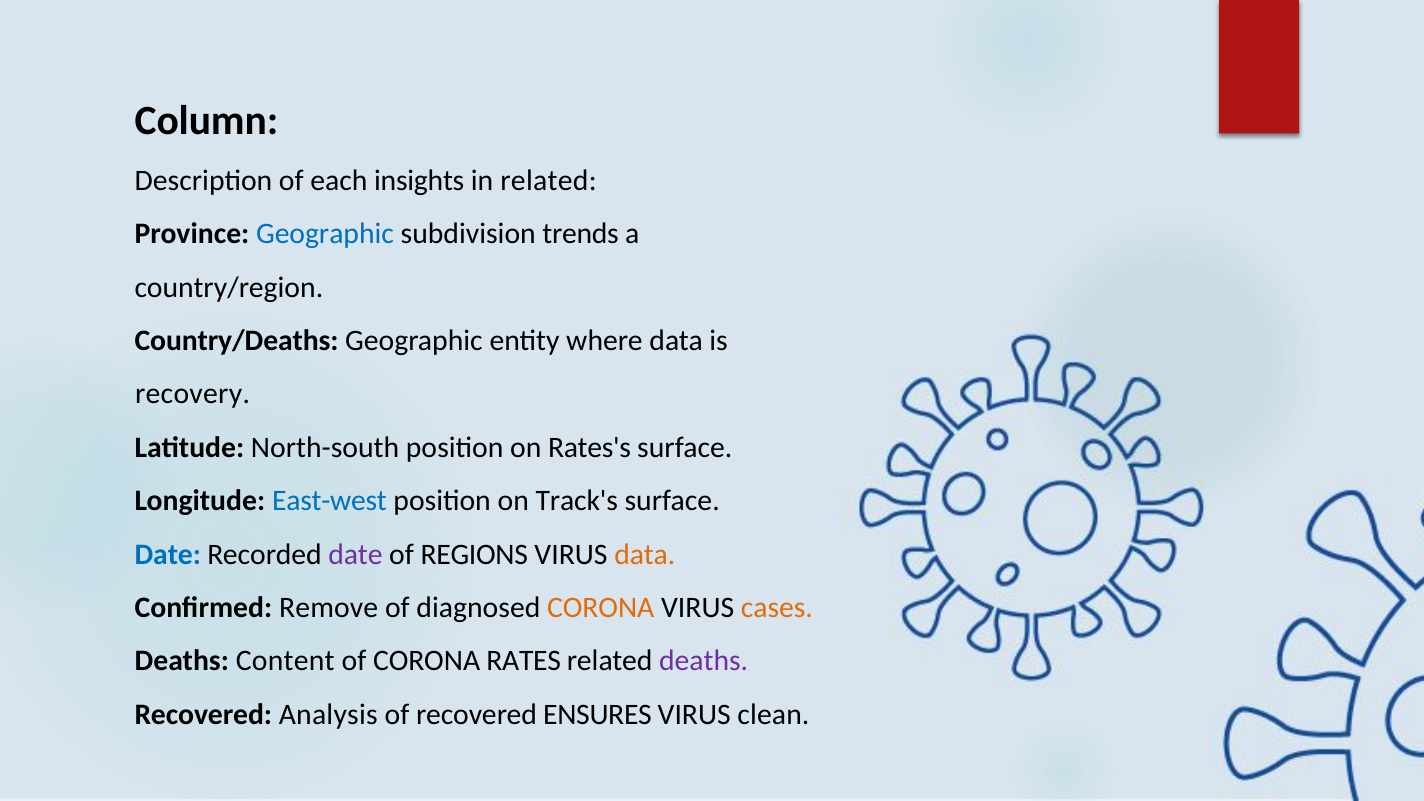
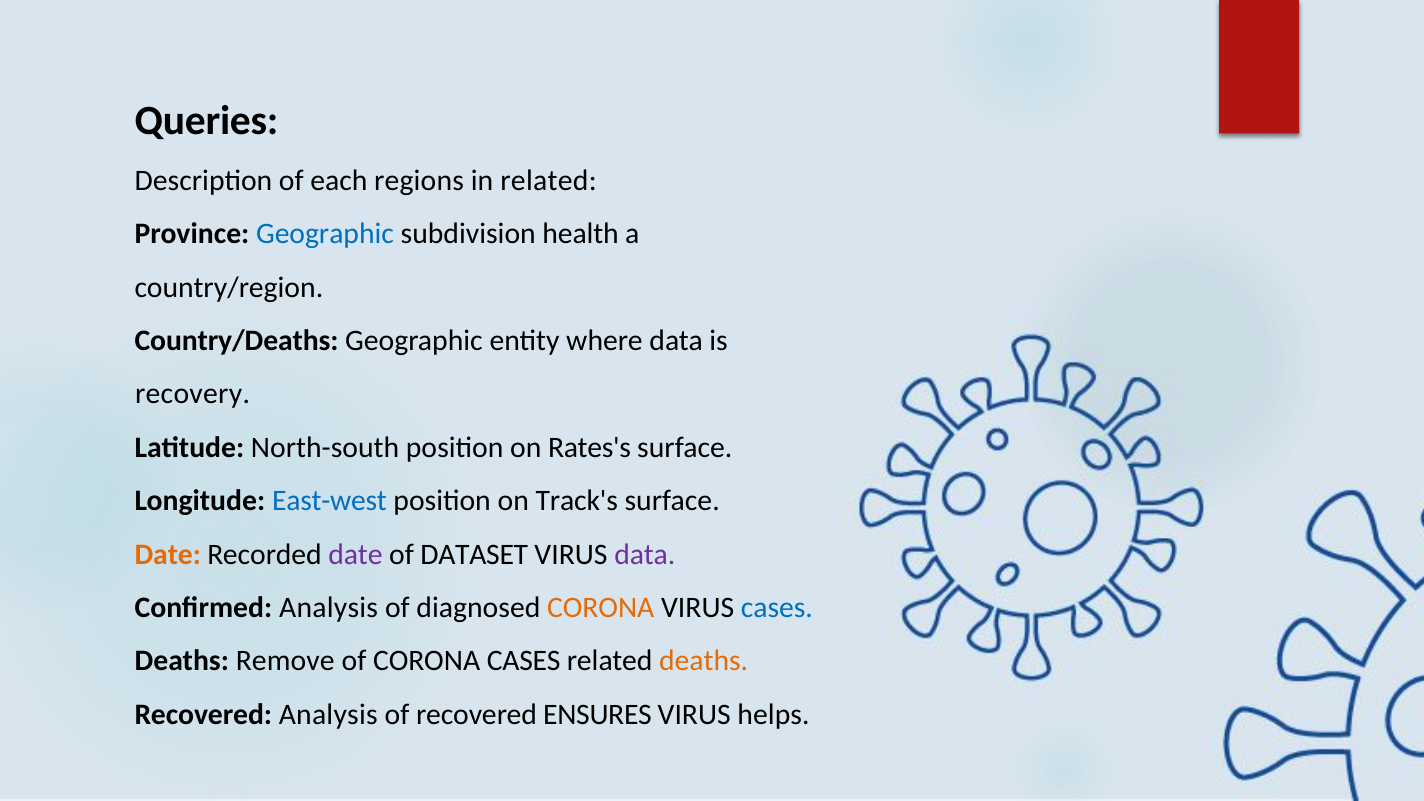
Column: Column -> Queries (206, 121)
insights: insights -> regions (419, 180)
trends: trends -> health (581, 234)
Date colour: blue -> orange (168, 554)
REGIONS: REGIONS -> DATASET (474, 554)
data colour: orange -> purple (645, 554)
Confirmed Remove: Remove -> Analysis (329, 608)
cases colour: orange -> blue (777, 608)
Content: Content -> Remove (285, 661)
CORONA RATES: RATES -> CASES (524, 661)
deaths colour: purple -> orange (704, 661)
clean: clean -> helps (774, 714)
